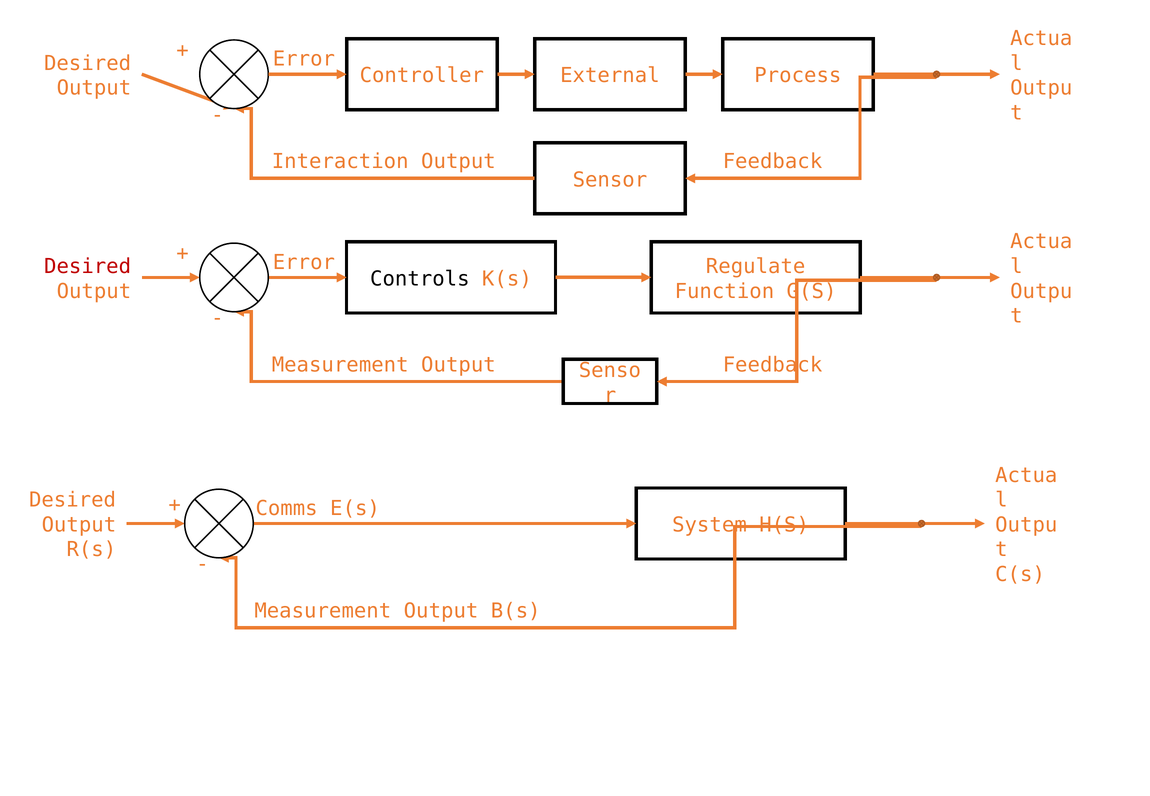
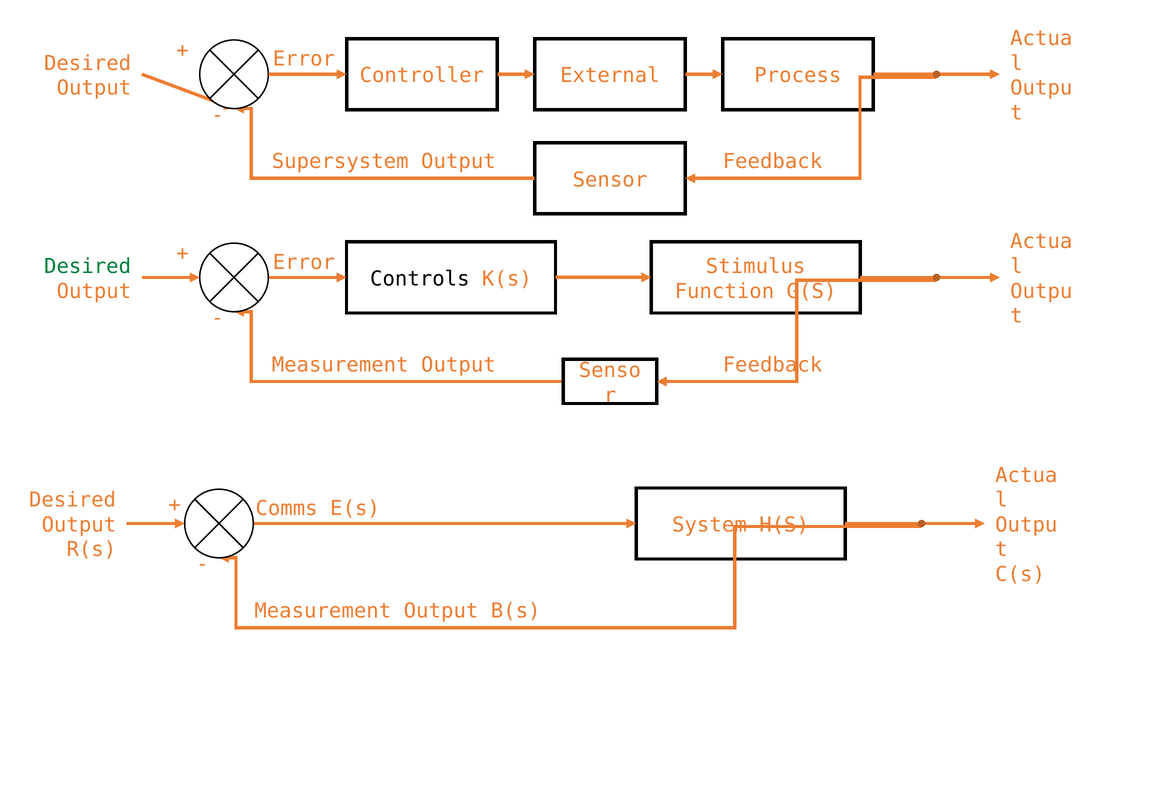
Interaction: Interaction -> Supersystem (340, 162)
Desired colour: red -> green (88, 266)
Regulate: Regulate -> Stimulus (756, 266)
